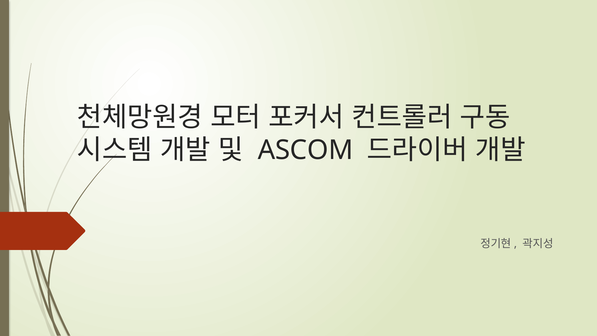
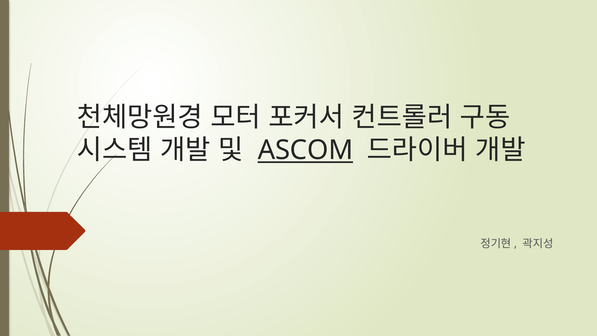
ASCOM underline: none -> present (305, 150)
